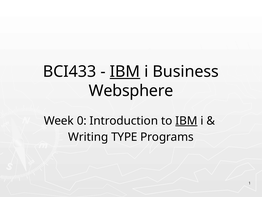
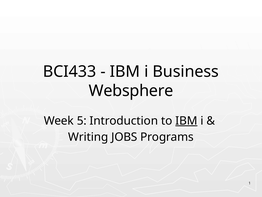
IBM underline: present -> none (125, 71)
0: 0 -> 5 (82, 120)
TYPE: TYPE -> JOBS (124, 137)
